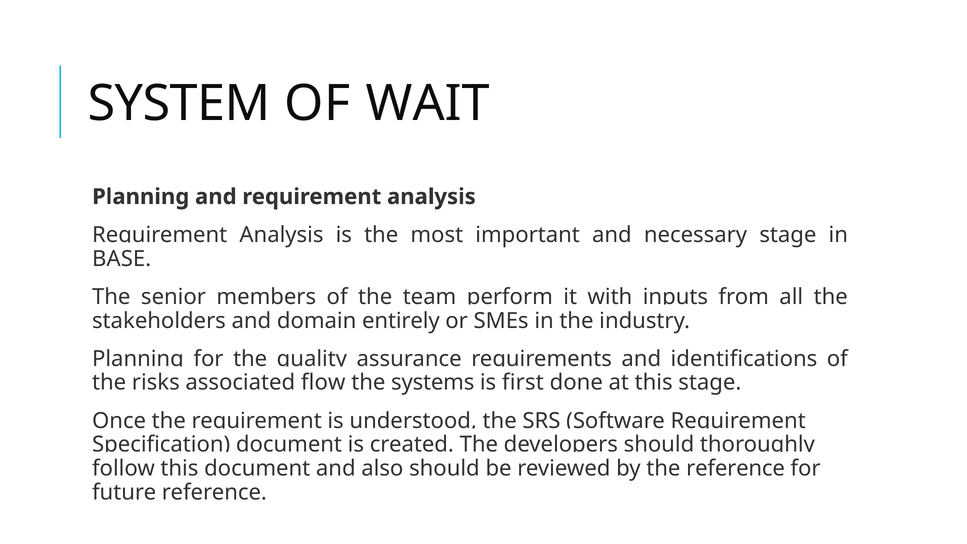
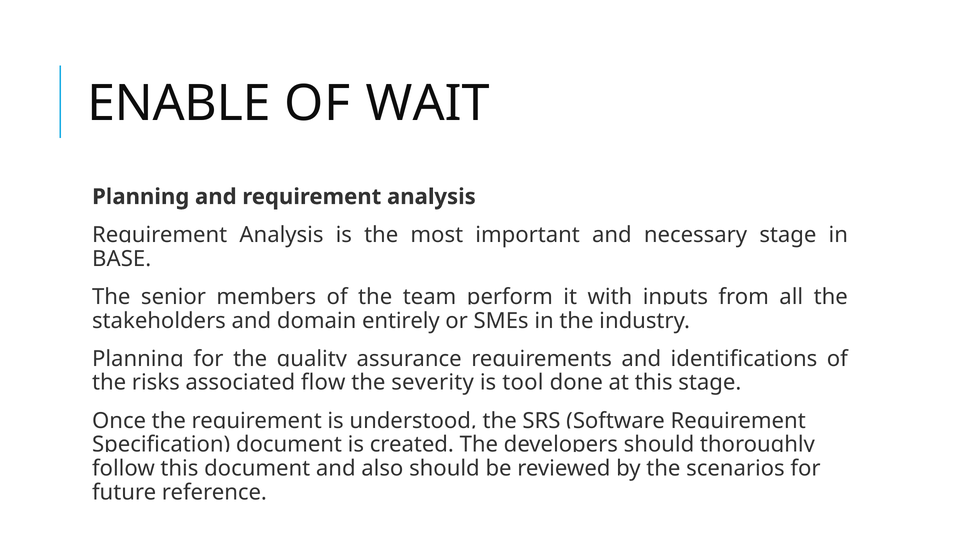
SYSTEM: SYSTEM -> ENABLE (179, 104)
systems: systems -> severity (433, 383)
first: first -> tool (523, 383)
the reference: reference -> scenarios (735, 469)
